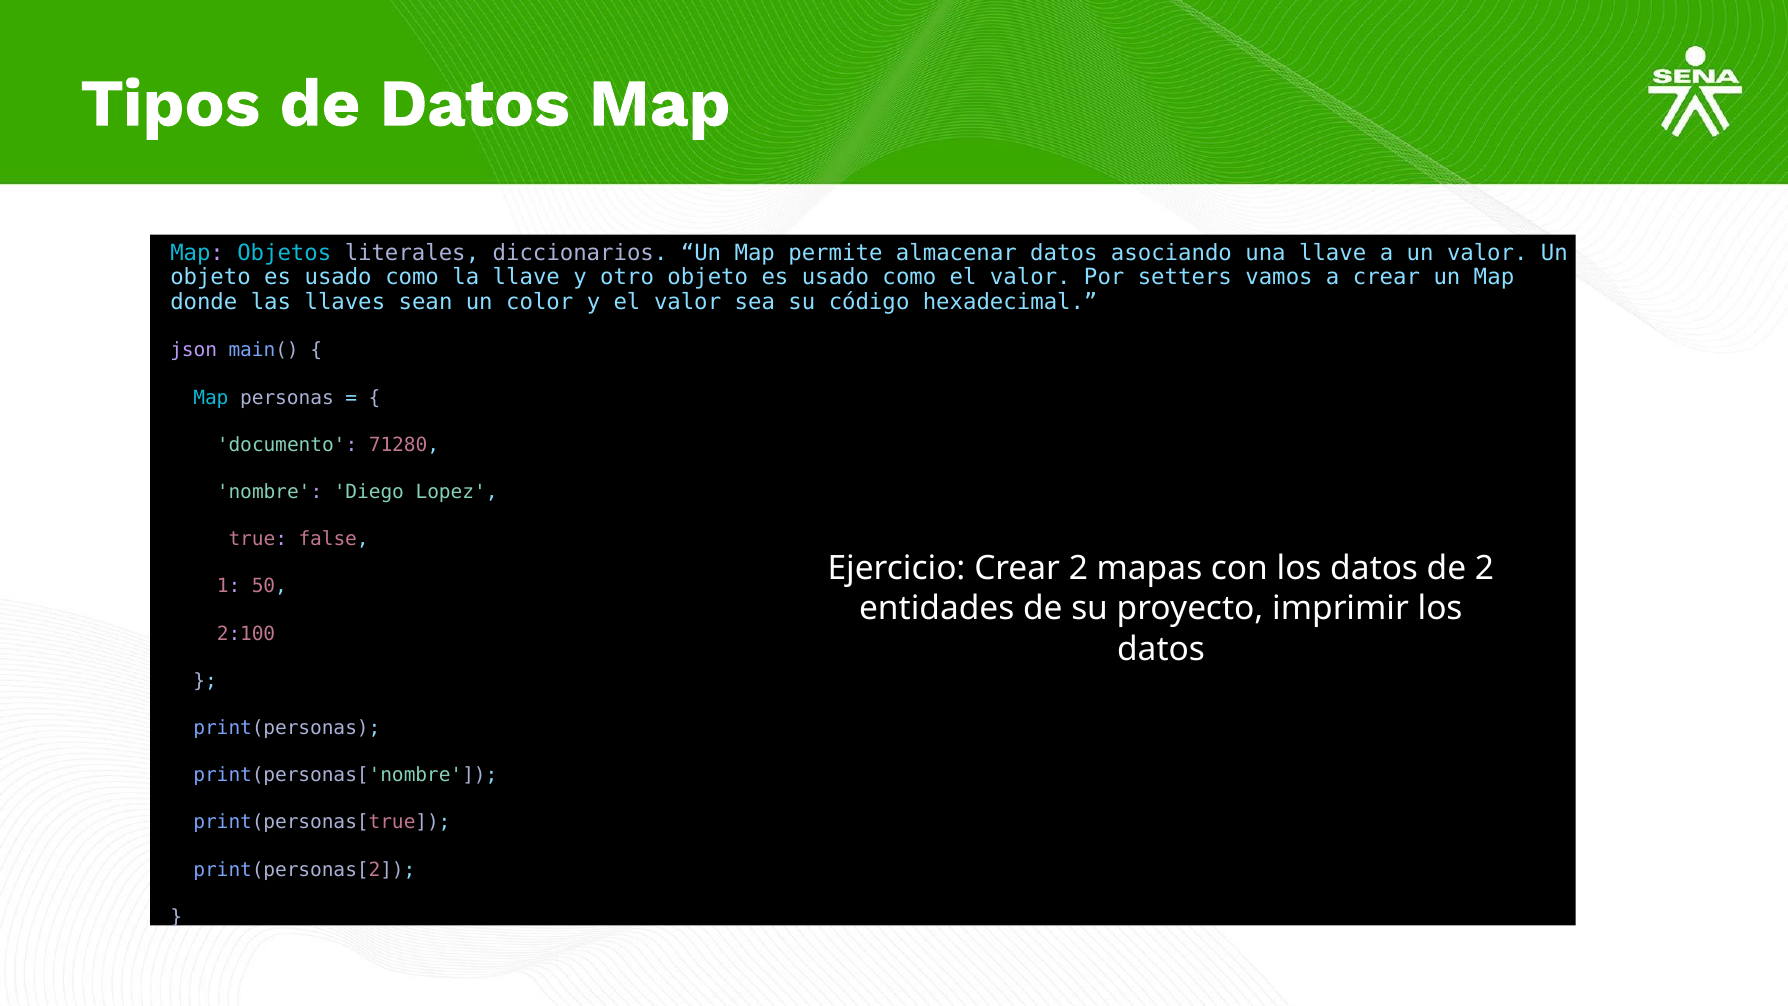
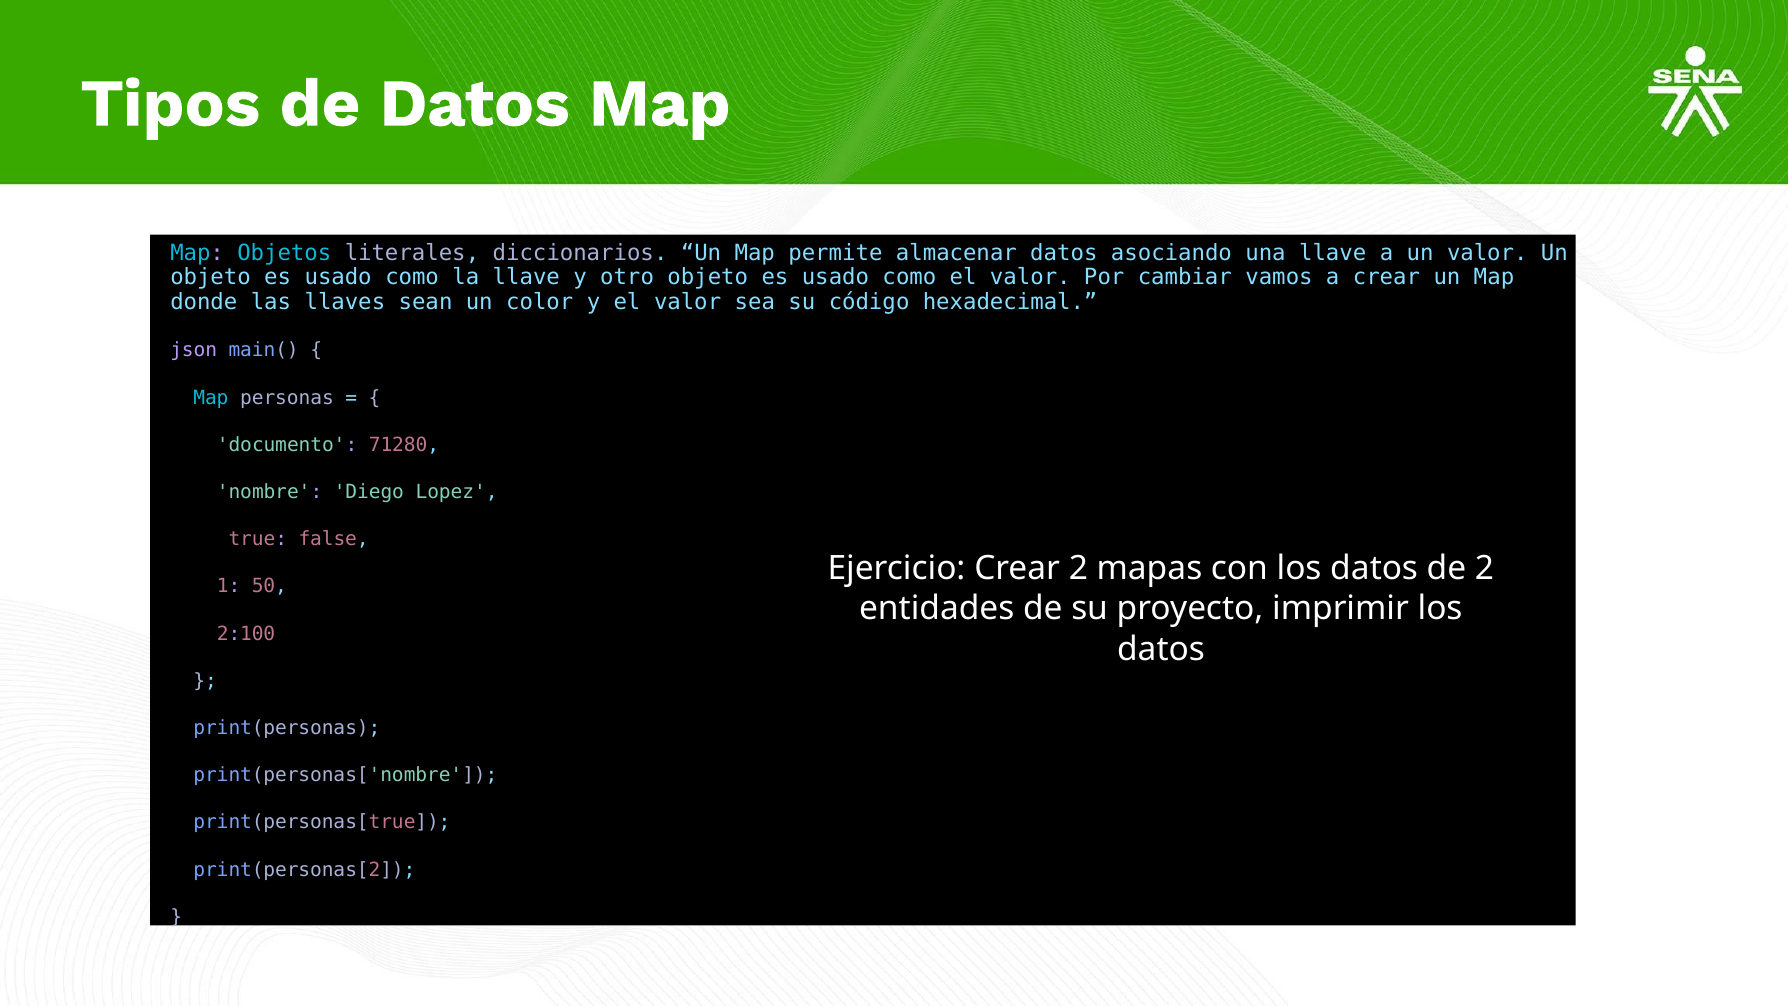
setters: setters -> cambiar (1185, 277)
